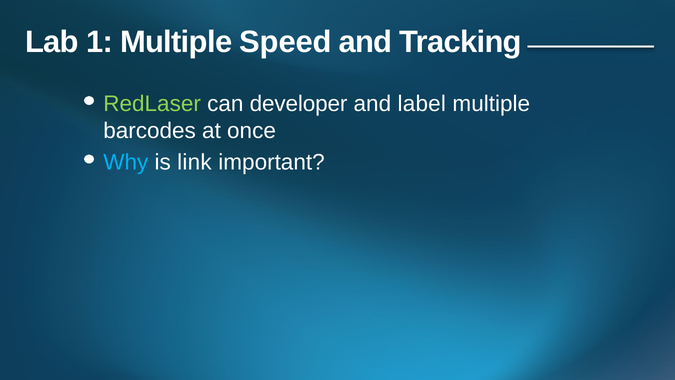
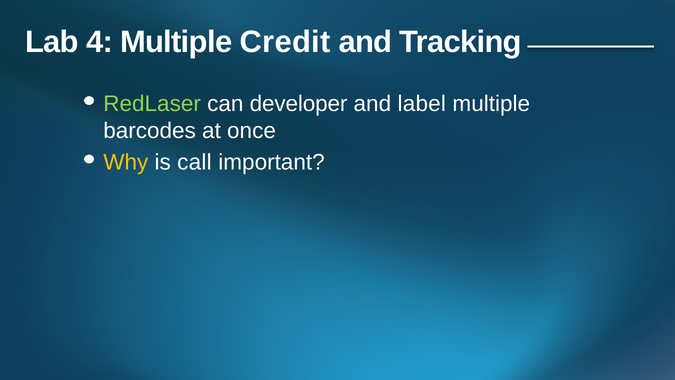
1: 1 -> 4 (100, 42)
Speed: Speed -> Credit (285, 42)
Why colour: light blue -> yellow (126, 162)
link: link -> call (194, 162)
